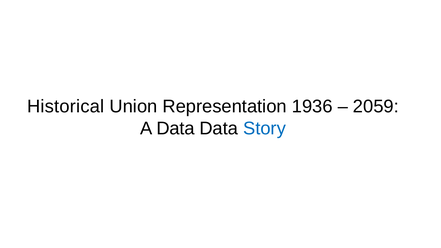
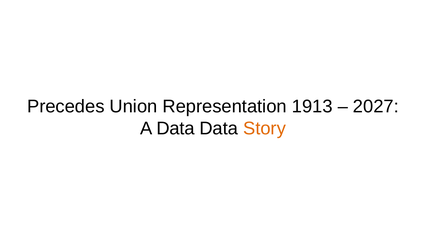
Historical: Historical -> Precedes (66, 107)
1936: 1936 -> 1913 (312, 107)
2059: 2059 -> 2027 (376, 107)
Story colour: blue -> orange (265, 129)
